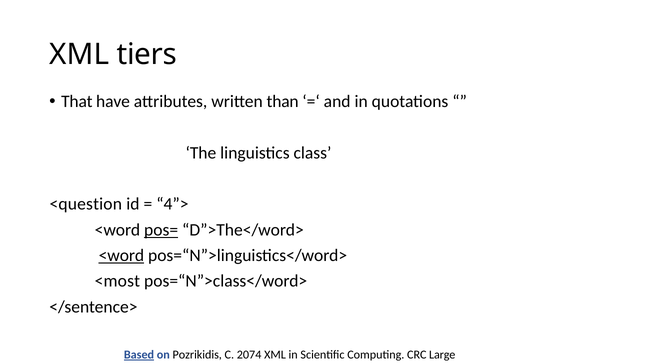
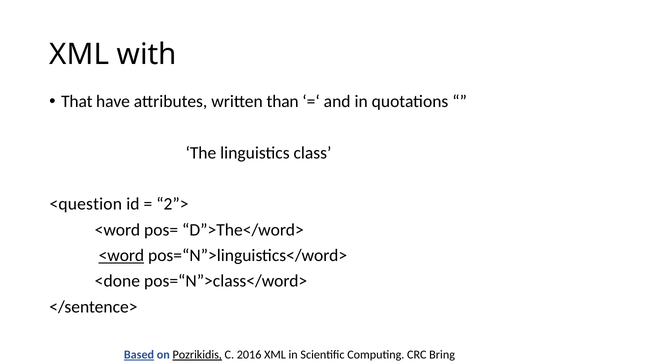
tiers: tiers -> with (147, 54)
4”>: 4”> -> 2”> (172, 204)
pos= underline: present -> none (161, 230)
<most: <most -> <done (117, 281)
Pozrikidis underline: none -> present (197, 355)
2074: 2074 -> 2016 (249, 355)
Large: Large -> Bring (442, 355)
